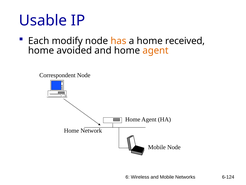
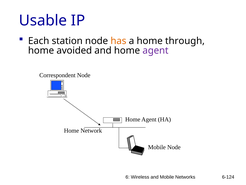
modify: modify -> station (67, 41)
received: received -> through (185, 41)
agent colour: orange -> purple (155, 50)
